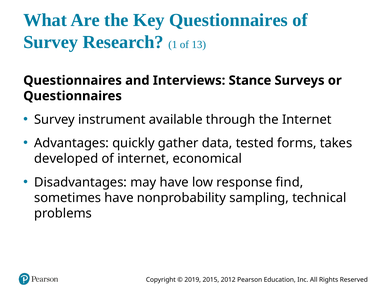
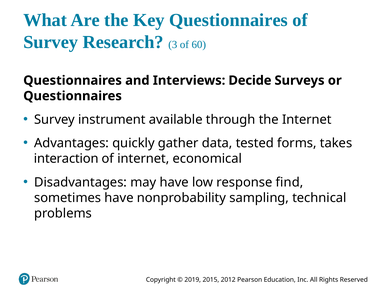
1: 1 -> 3 (173, 45)
13: 13 -> 60 (199, 45)
Stance: Stance -> Decide (250, 80)
developed: developed -> interaction (66, 159)
